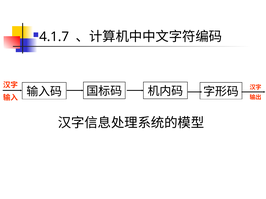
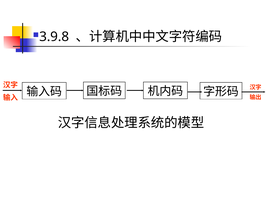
4.1.7: 4.1.7 -> 3.9.8 (54, 37)
